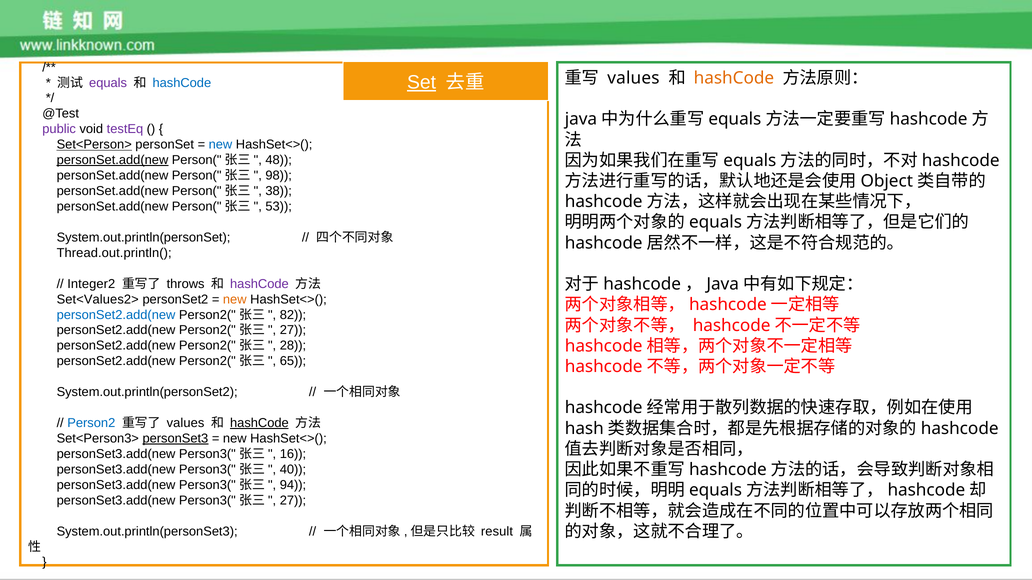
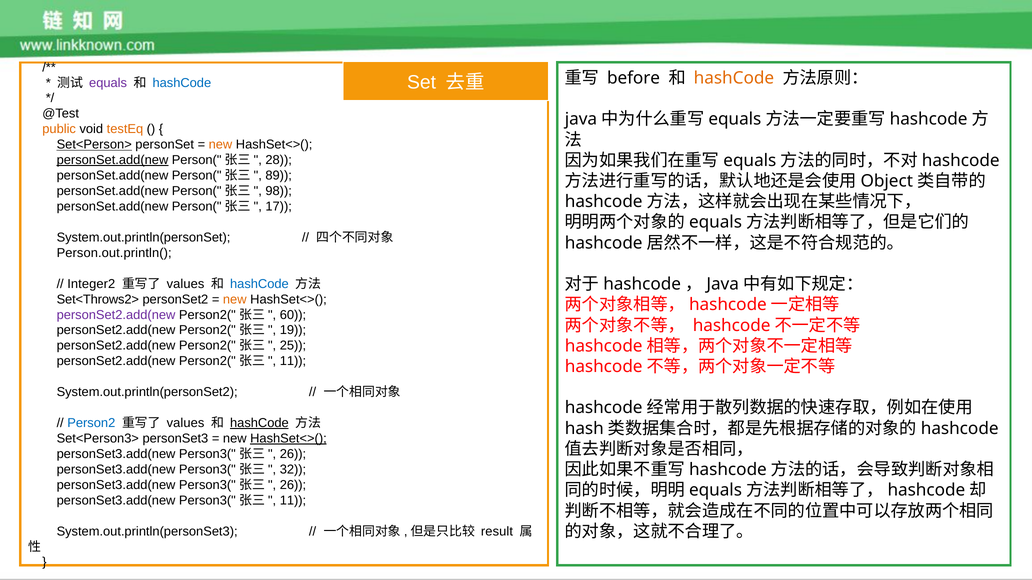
values: values -> before (634, 78)
Set underline: present -> none (422, 82)
public colour: purple -> orange (59, 129)
testEq colour: purple -> orange (125, 129)
new colour: blue -> orange (220, 145)
48: 48 -> 28 (279, 160)
98: 98 -> 89 (279, 176)
38: 38 -> 98 (279, 191)
53: 53 -> 17 (279, 207)
Thread.out.println(: Thread.out.println( -> Person.out.println( (114, 253)
throws: throws -> values (186, 284)
hashCode colour: purple -> blue (259, 284)
Set<Values2>: Set<Values2> -> Set<Throws2> (98, 300)
personSet2.add(new colour: blue -> purple (116, 315)
82: 82 -> 60 (293, 315)
27: 27 -> 19 (293, 331)
28: 28 -> 25 (293, 346)
65: 65 -> 11 (293, 361)
personSet3 underline: present -> none (175, 439)
HashSet<>( underline: none -> present (288, 439)
16: 16 -> 26 (293, 454)
40: 40 -> 32 (293, 470)
94: 94 -> 26 (293, 485)
27: 27 -> 11 (293, 501)
